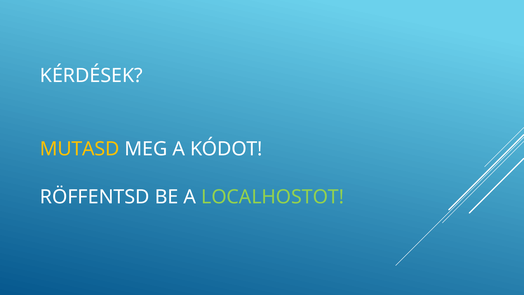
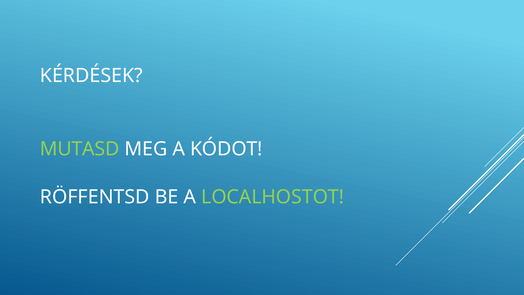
MUTASD colour: yellow -> light green (80, 149)
